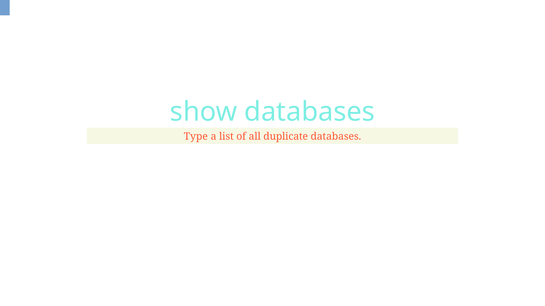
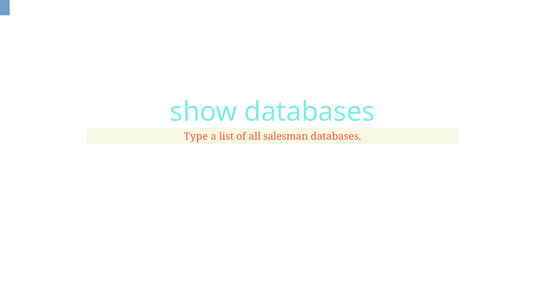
duplicate: duplicate -> salesman (286, 137)
